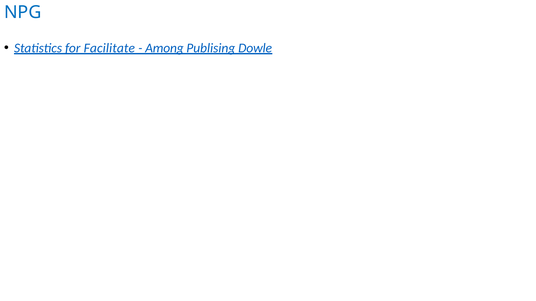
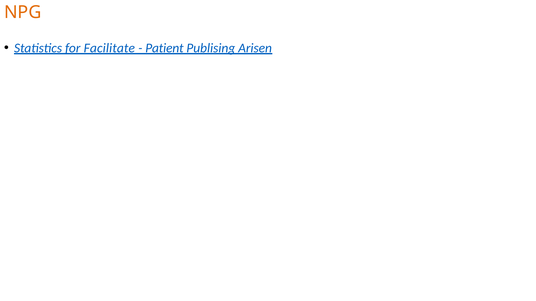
NPG colour: blue -> orange (23, 12)
Among: Among -> Patient (164, 48)
Dowle: Dowle -> Arisen (255, 48)
